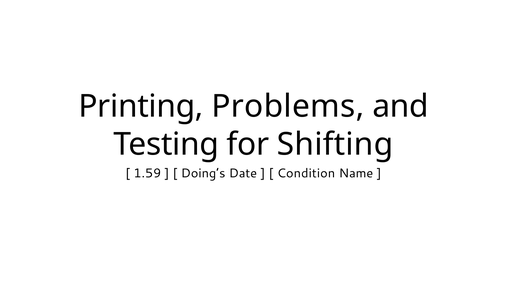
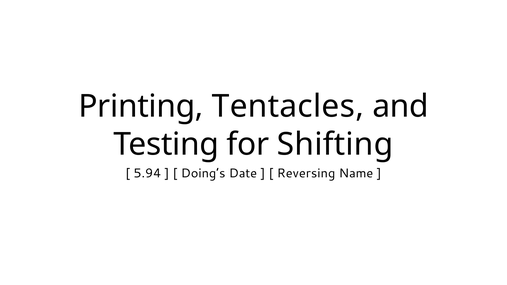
Problems: Problems -> Tentacles (288, 106)
1.59: 1.59 -> 5.94 (147, 173)
Condition: Condition -> Reversing (306, 173)
